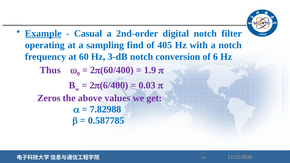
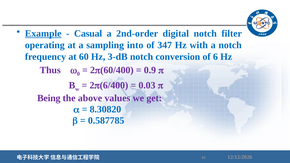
find: find -> into (135, 45)
405: 405 -> 347 (165, 45)
1.9: 1.9 -> 0.9 (150, 70)
Zeros: Zeros -> Being (49, 98)
7.82988: 7.82988 -> 8.30820 (105, 109)
